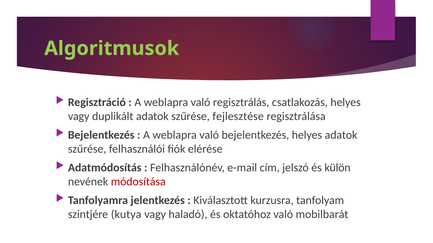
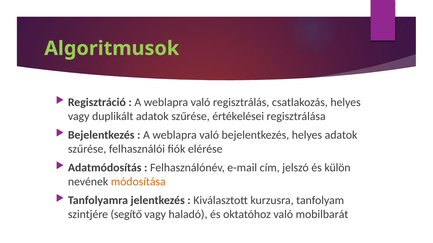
fejlesztése: fejlesztése -> értékelései (238, 117)
módosítása colour: red -> orange (138, 182)
kutya: kutya -> segítő (126, 215)
